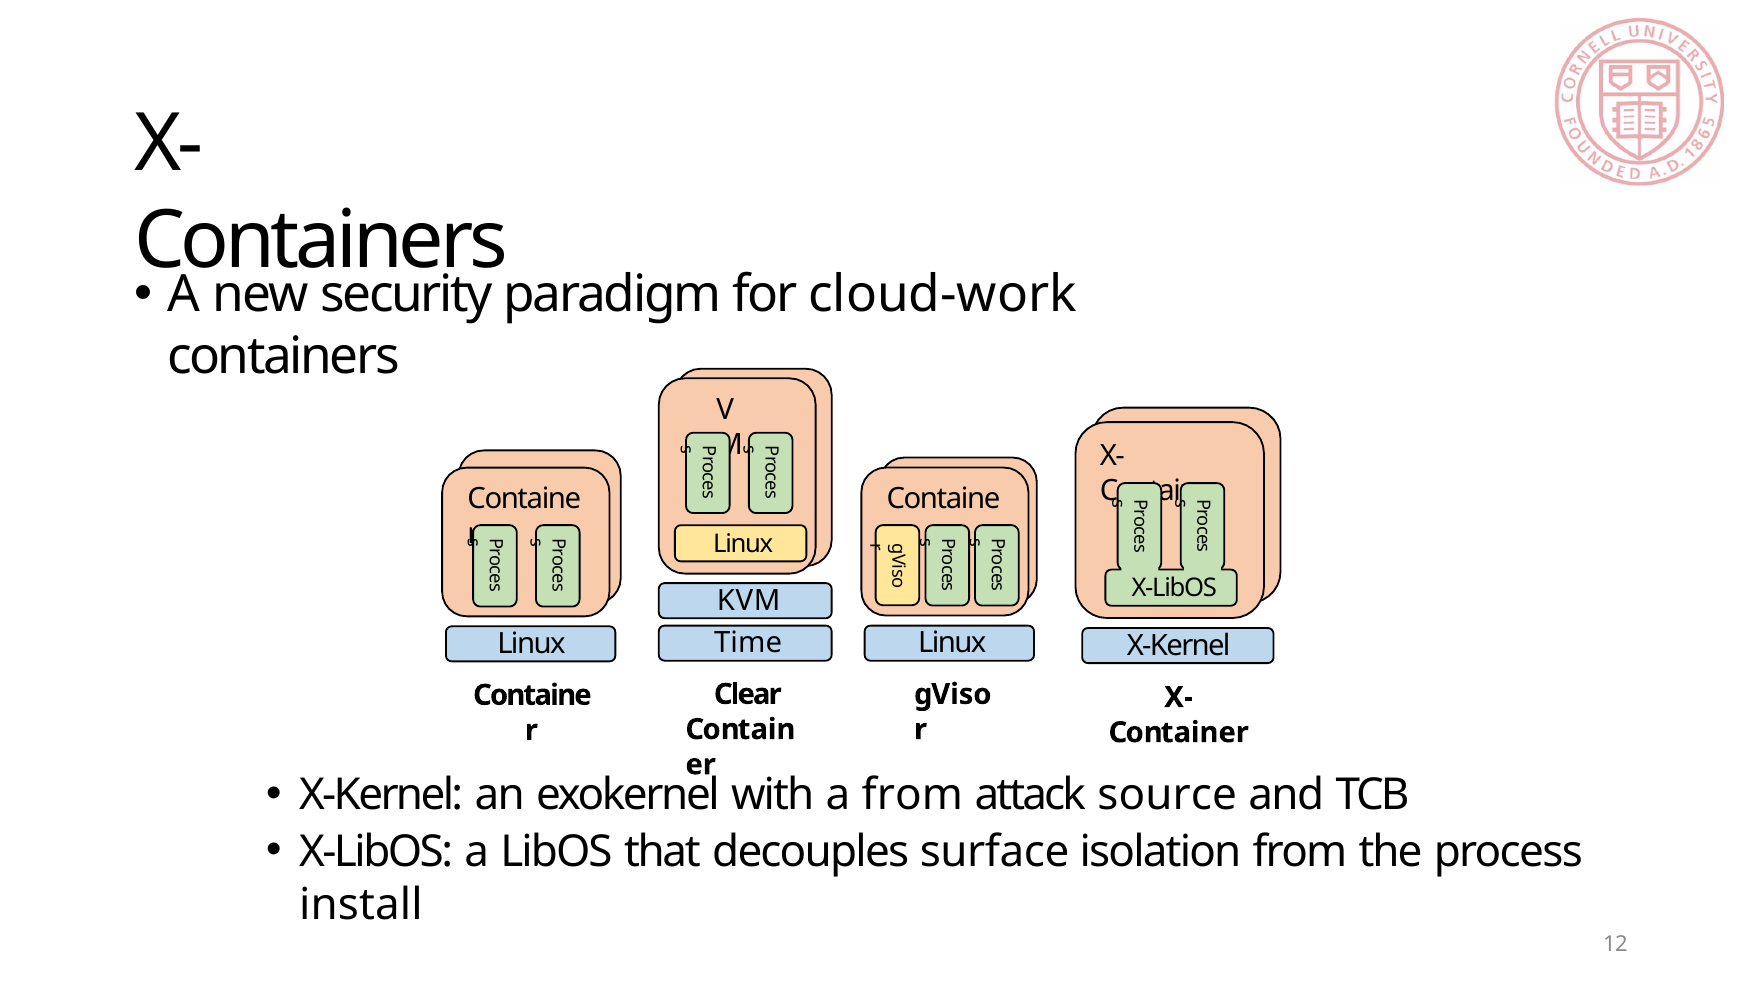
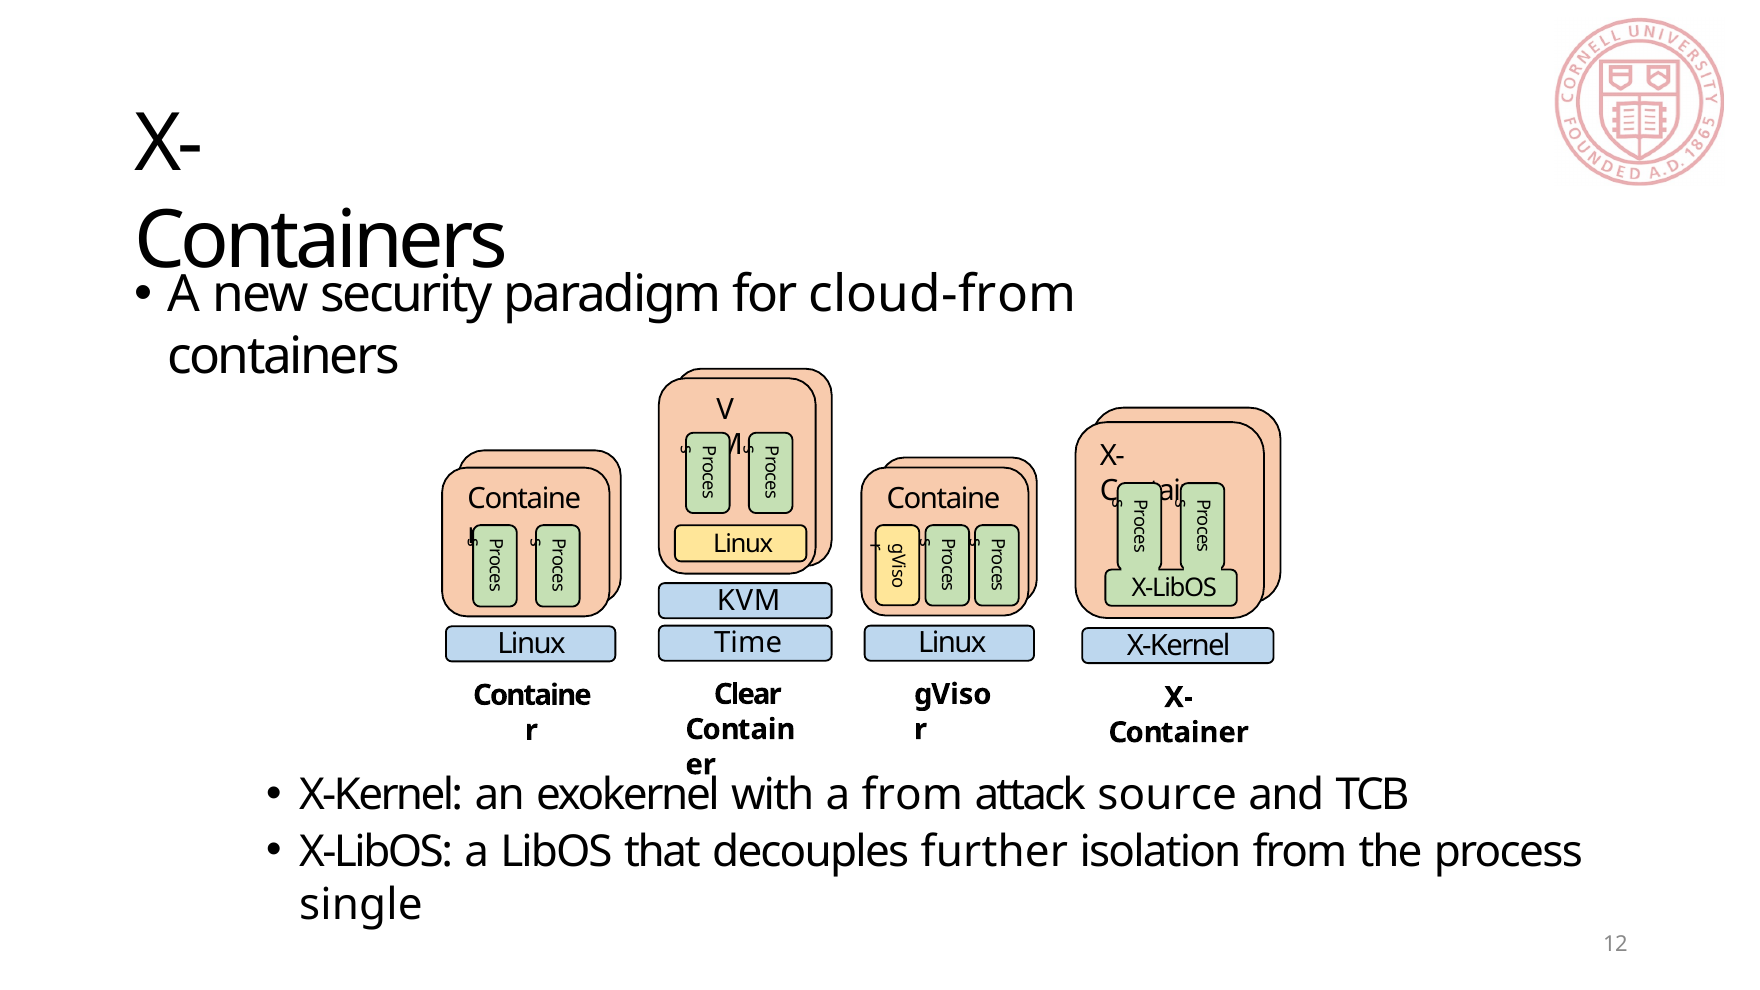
cloud-work: cloud-work -> cloud-from (942, 295)
surface: surface -> further (994, 852)
install: install -> single (361, 905)
